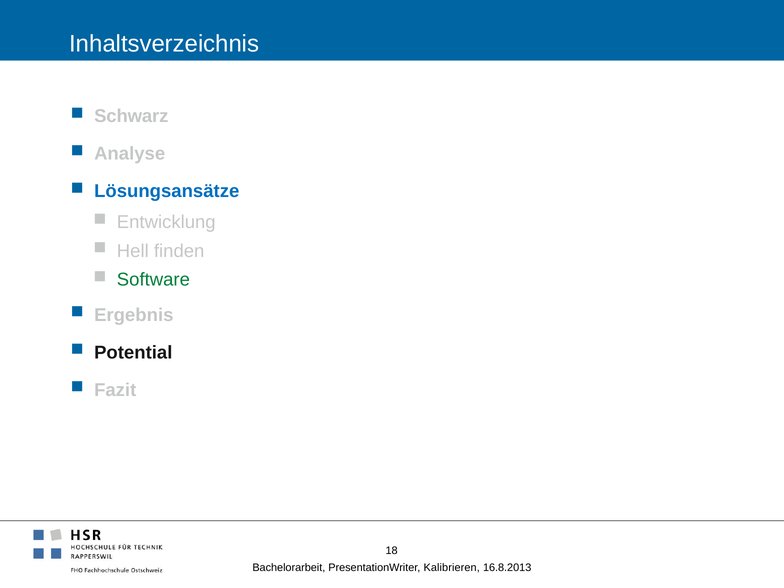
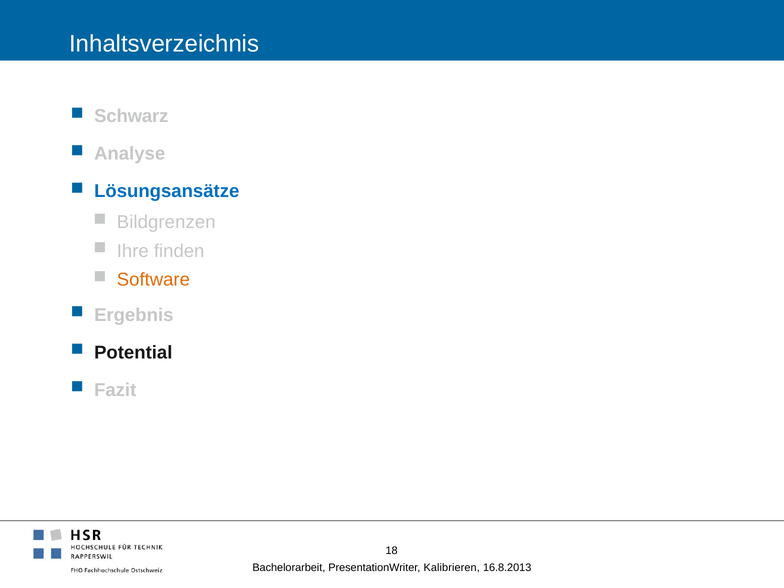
Entwicklung: Entwicklung -> Bildgrenzen (166, 222)
Hell: Hell -> Ihre (133, 251)
Software colour: green -> orange (153, 280)
